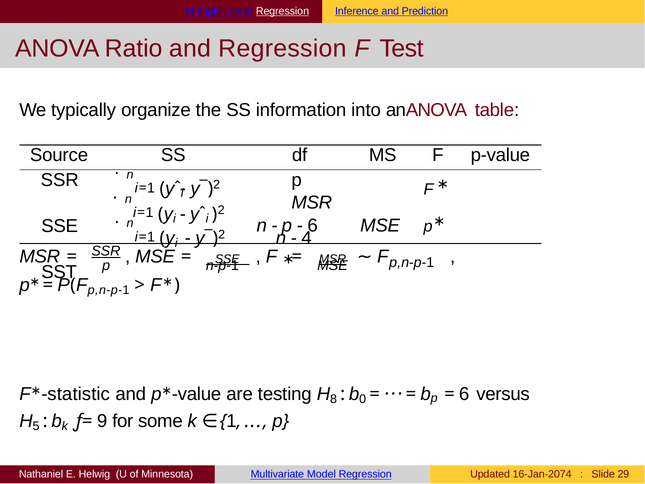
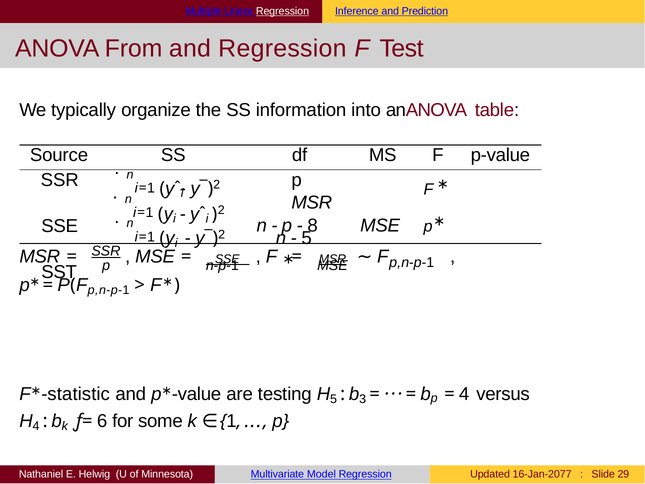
Ratio: Ratio -> From (134, 49)
6: 6 -> 8 (313, 226)
4: 4 -> 5 (307, 238)
8: 8 -> 5 (334, 399)
0: 0 -> 3 (363, 399)
6: 6 -> 4 (464, 394)
5: 5 -> 4 (36, 426)
9: 9 -> 6 (102, 421)
16-Jan-2074: 16-Jan-2074 -> 16-Jan-2077 (542, 474)
